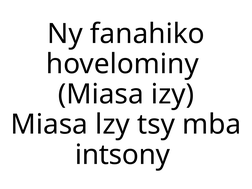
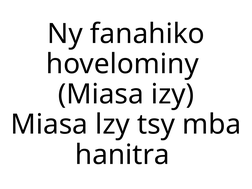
intsony: intsony -> hanitra (122, 155)
